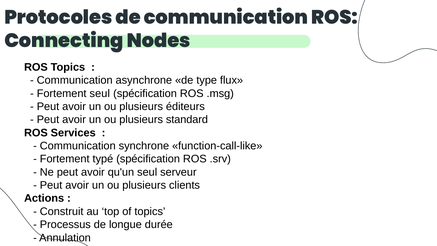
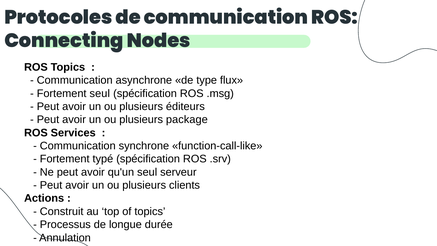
standard: standard -> package (187, 120)
